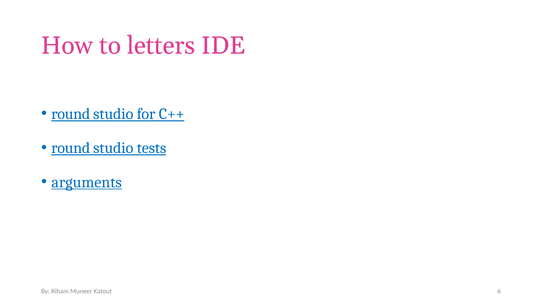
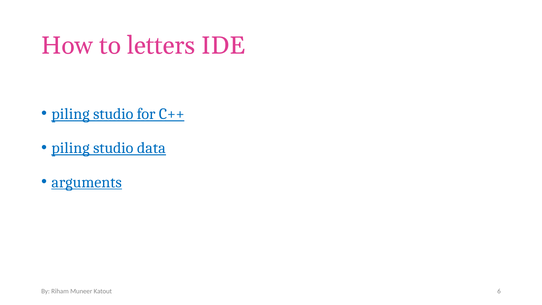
round: round -> piling (71, 114)
round: round -> piling (71, 148)
tests: tests -> data (151, 148)
